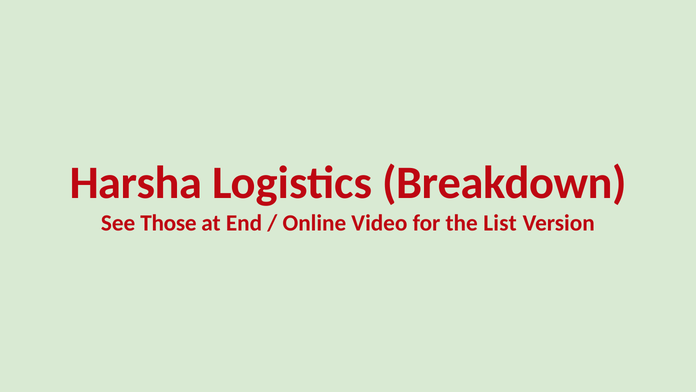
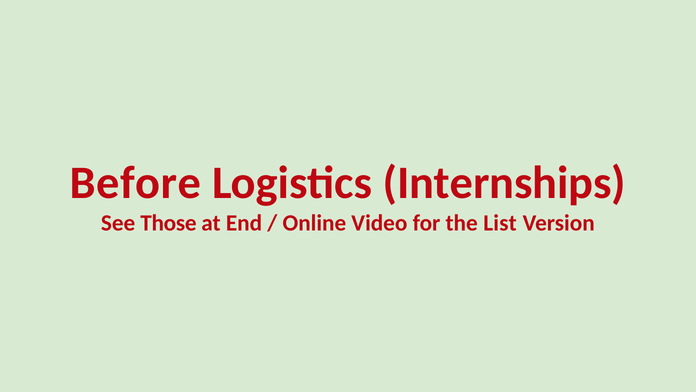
Harsha: Harsha -> Before (135, 183)
Breakdown: Breakdown -> Internships (504, 183)
